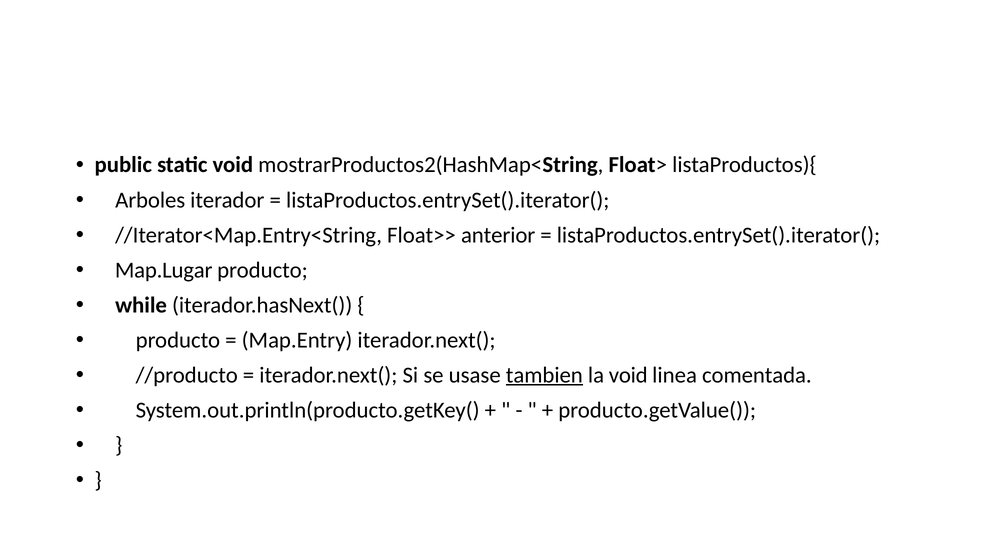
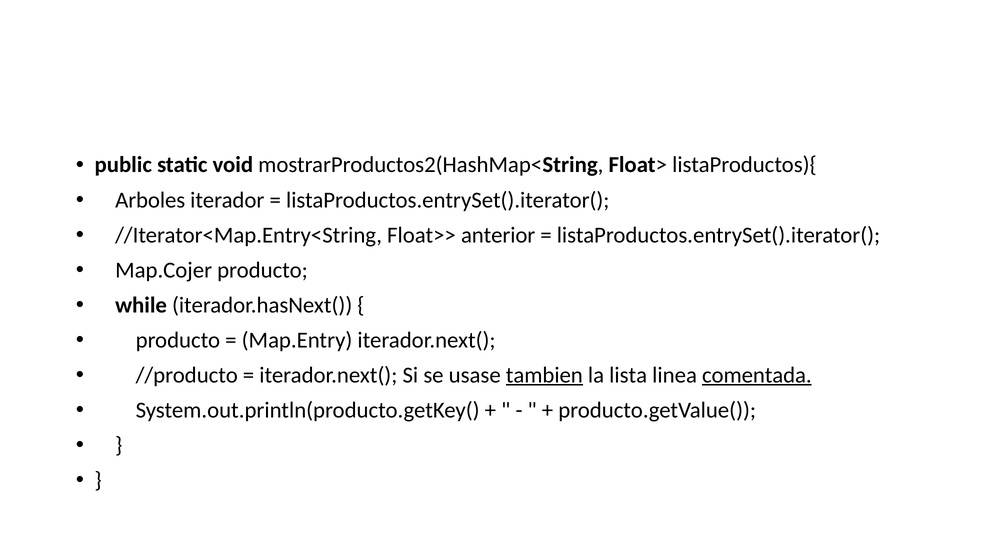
Map.Lugar: Map.Lugar -> Map.Cojer (164, 270)
la void: void -> lista (628, 375)
comentada underline: none -> present (757, 375)
